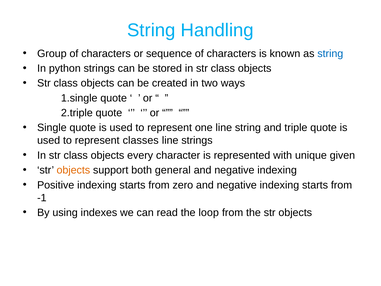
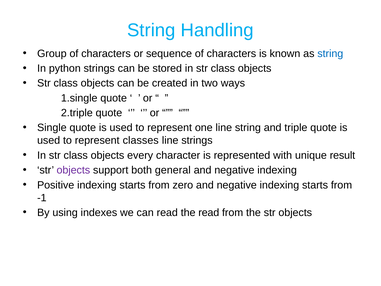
given: given -> result (342, 155)
objects colour: orange -> purple (73, 170)
the loop: loop -> read (209, 212)
